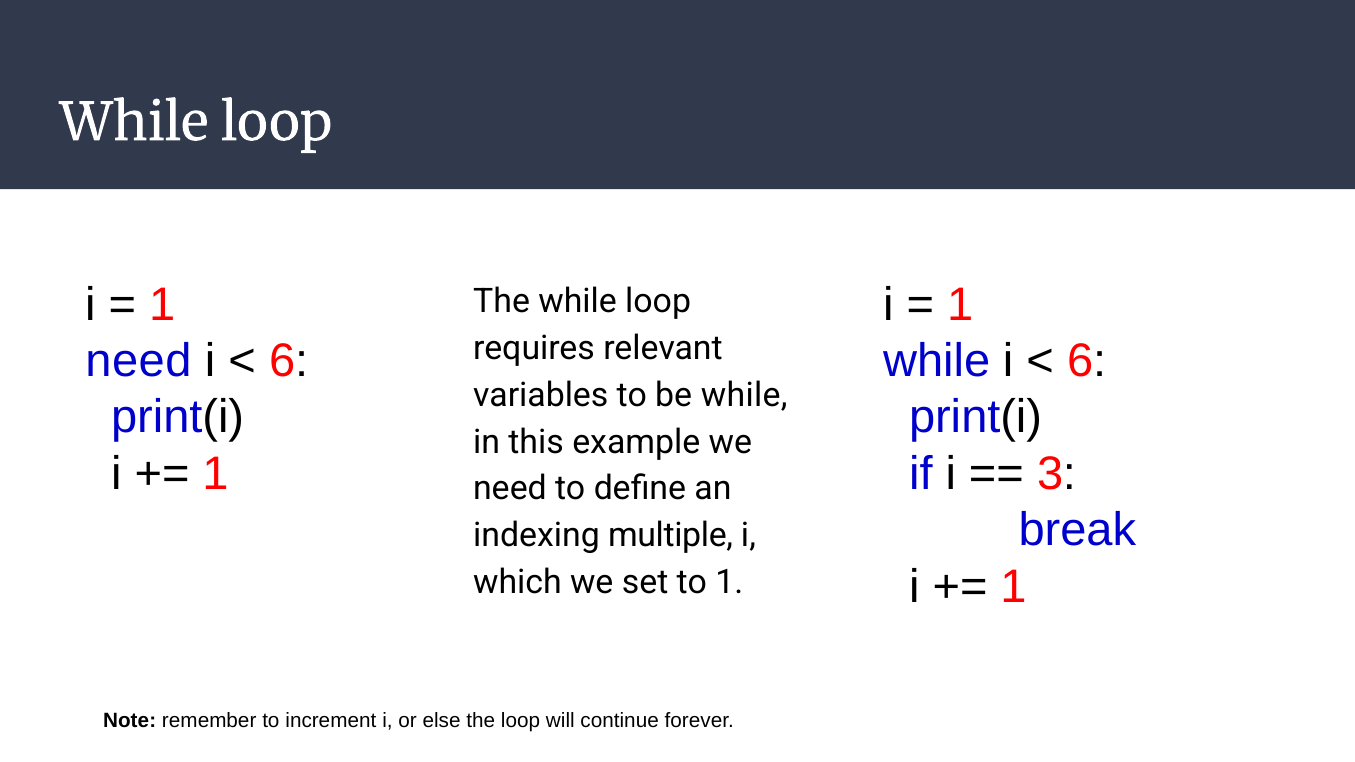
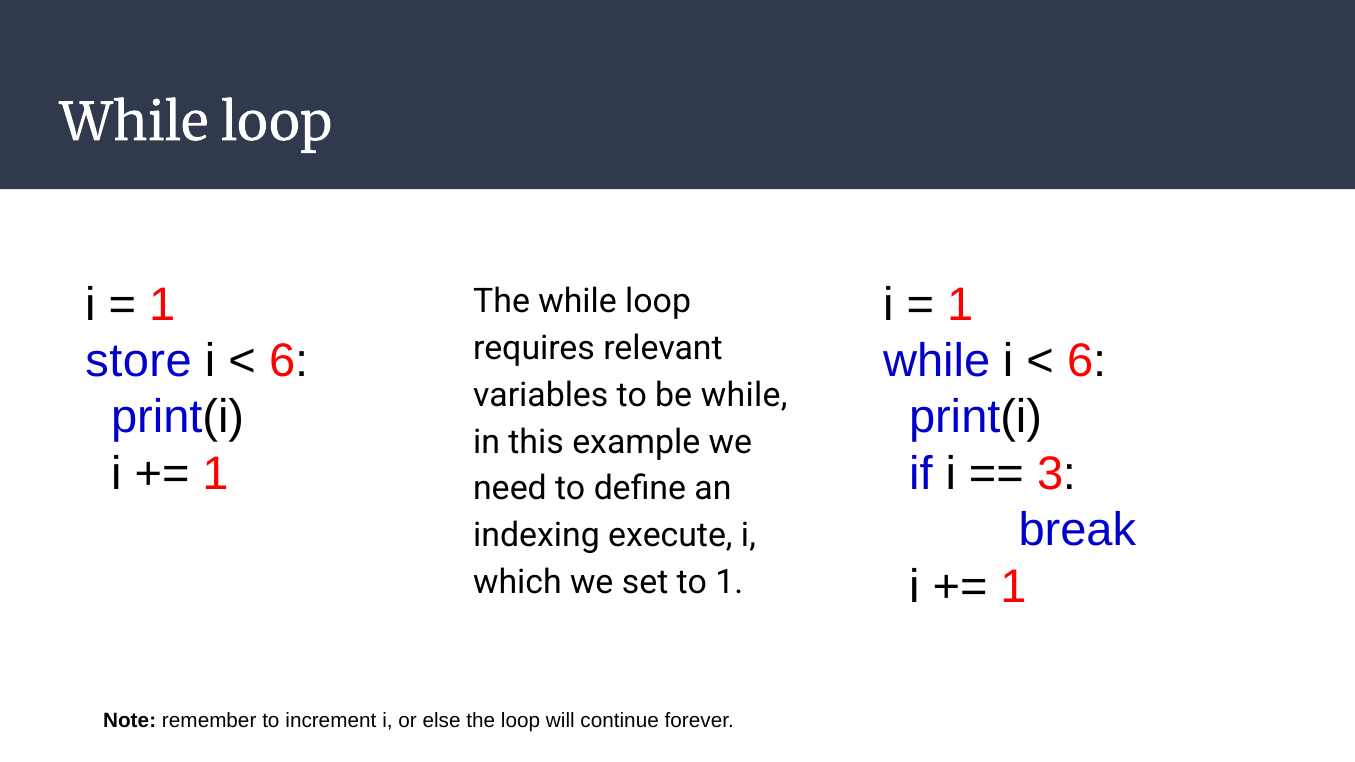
need: need -> store (139, 361)
multiple: multiple -> execute (670, 536)
